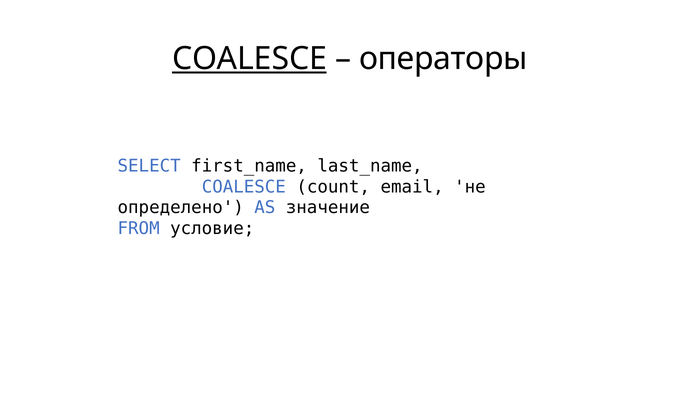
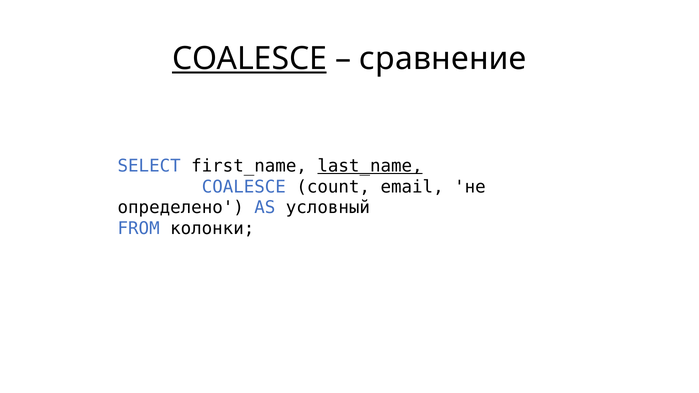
операторы: операторы -> сравнение (443, 59)
last_name underline: none -> present (370, 166)
значение: значение -> условный (328, 208)
условие: условие -> колонки (212, 229)
